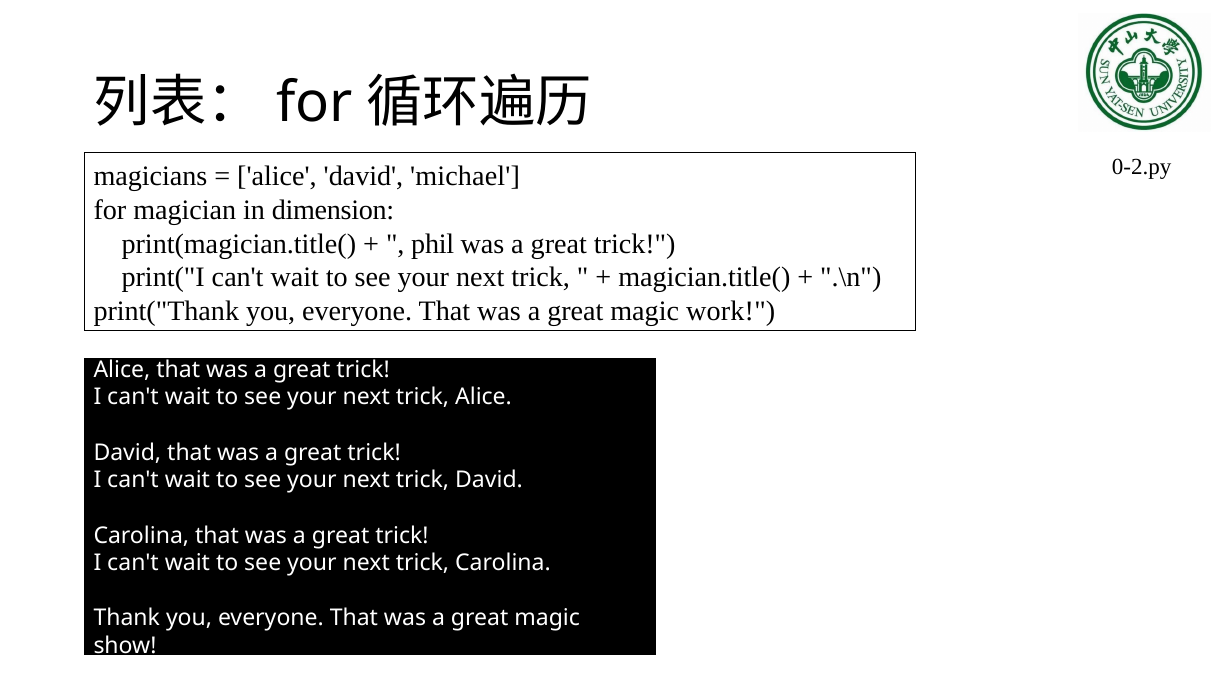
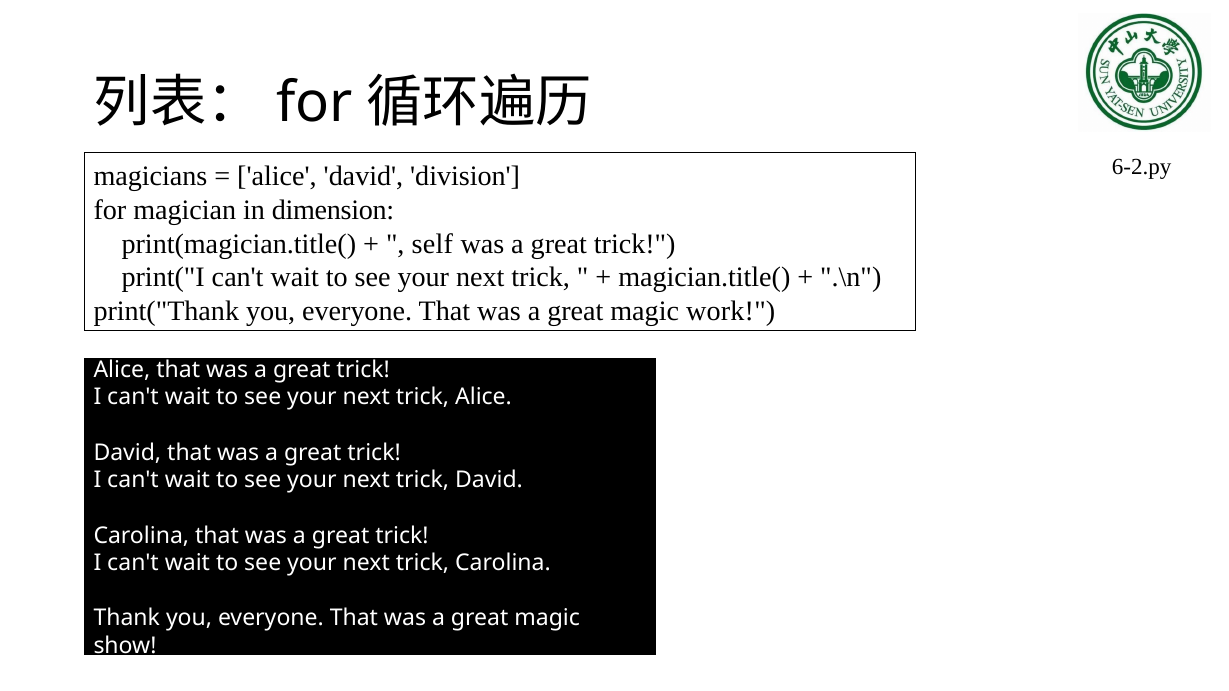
0-2.py: 0-2.py -> 6-2.py (1142, 167)
michael: michael -> division (465, 176)
phil: phil -> self (432, 244)
